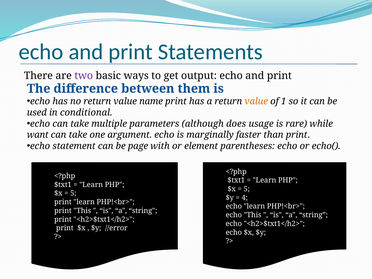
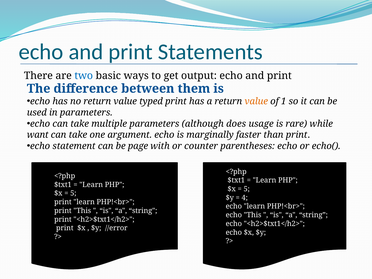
two colour: purple -> blue (84, 76)
name: name -> typed (151, 101)
in conditional: conditional -> parameters (86, 113)
element: element -> counter (201, 146)
